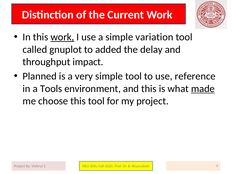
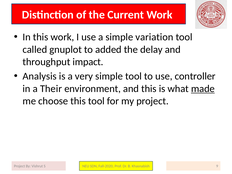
work underline: present -> none (62, 37)
Planned: Planned -> Analysis (40, 76)
reference: reference -> controller (195, 76)
Tools: Tools -> Their (51, 89)
